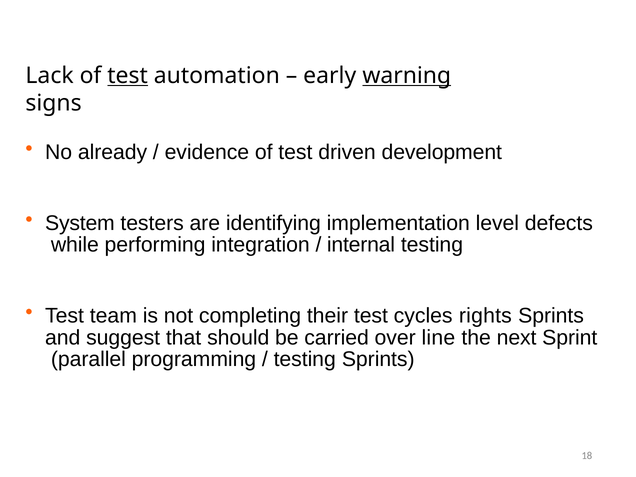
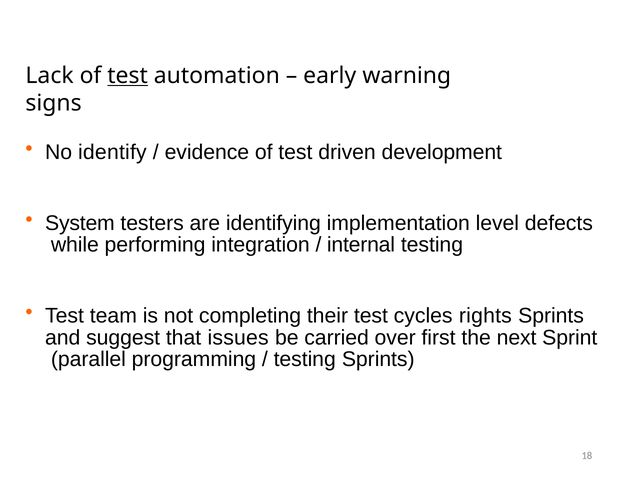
warning underline: present -> none (407, 76)
already: already -> identify (112, 152)
should: should -> issues (238, 338)
line: line -> first (439, 338)
